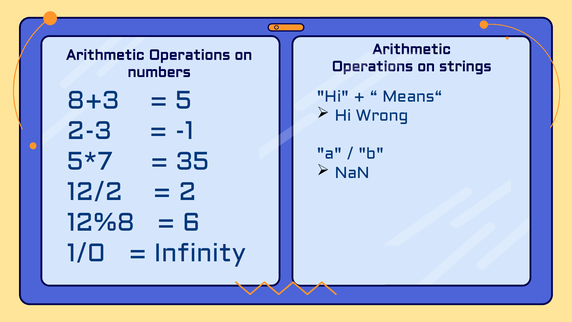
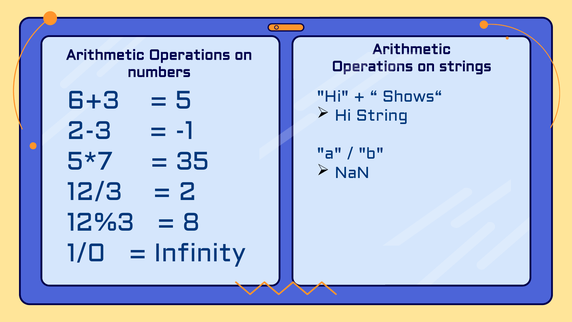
Means“: Means“ -> Shows“ (413, 96)
8+3: 8+3 -> 6+3 (93, 100)
Wrong: Wrong -> String (382, 115)
12/2: 12/2 -> 12/3 (95, 192)
12%8: 12%8 -> 12%3 (101, 222)
6: 6 -> 8 (191, 222)
